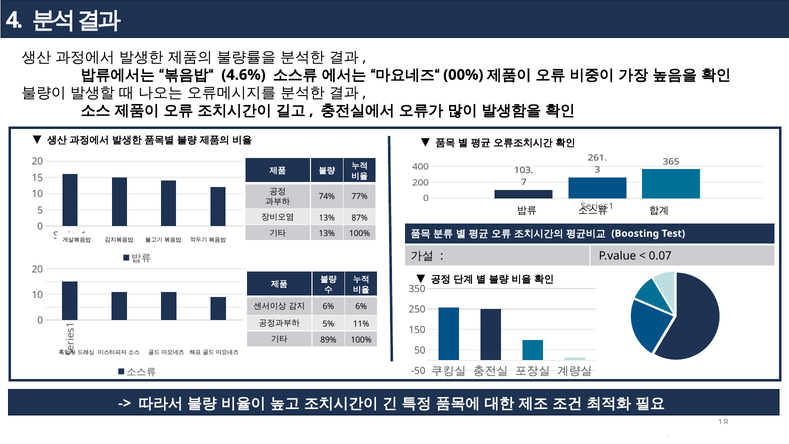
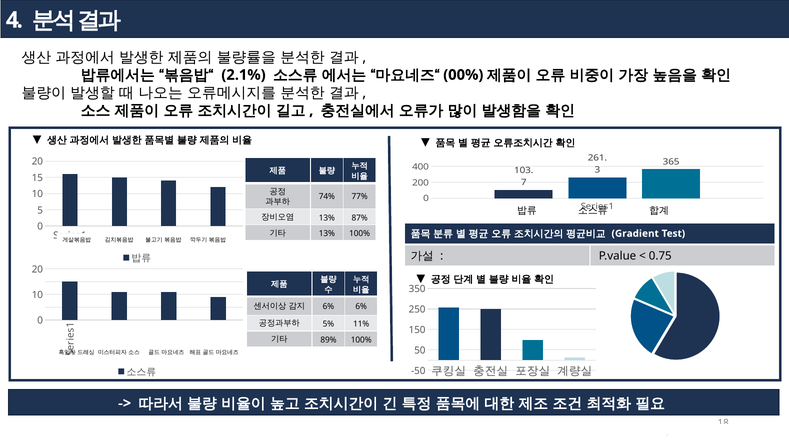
4.6%: 4.6% -> 2.1% (243, 75)
Boosting: Boosting -> Gradient (635, 233)
0.07: 0.07 -> 0.75 (660, 256)
